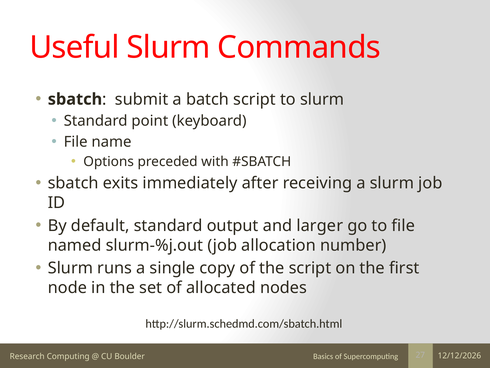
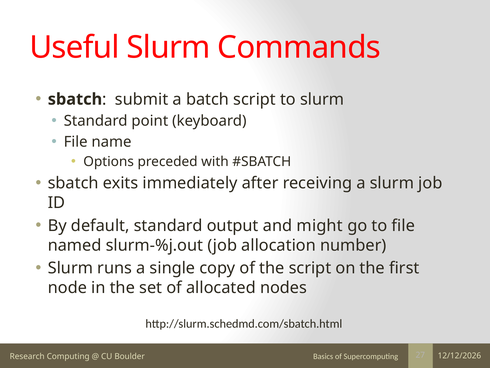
larger: larger -> might (320, 225)
